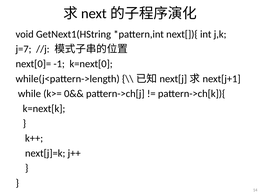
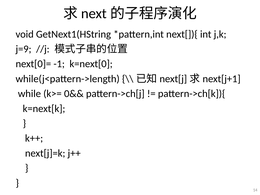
j=7: j=7 -> j=9 (24, 49)
